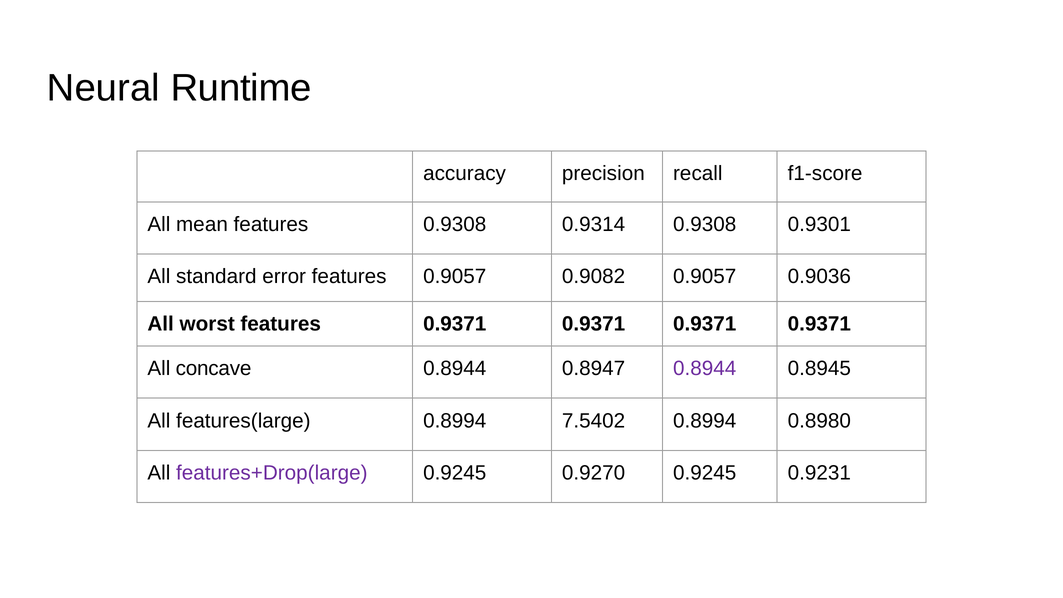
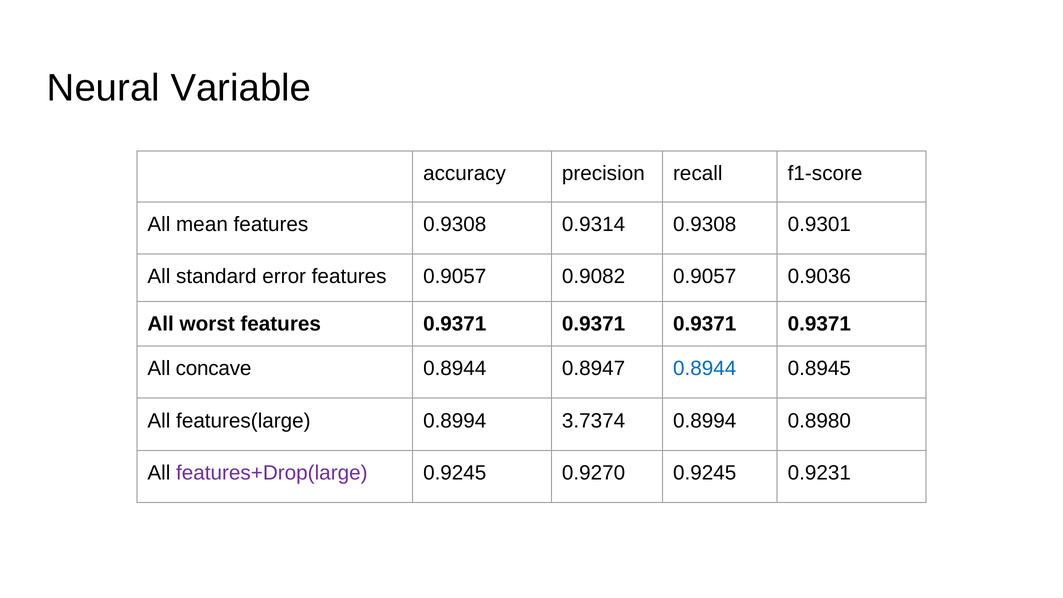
Runtime: Runtime -> Variable (241, 88)
0.8944 colour: purple -> blue (705, 368)
7.5402: 7.5402 -> 3.7374 (594, 421)
